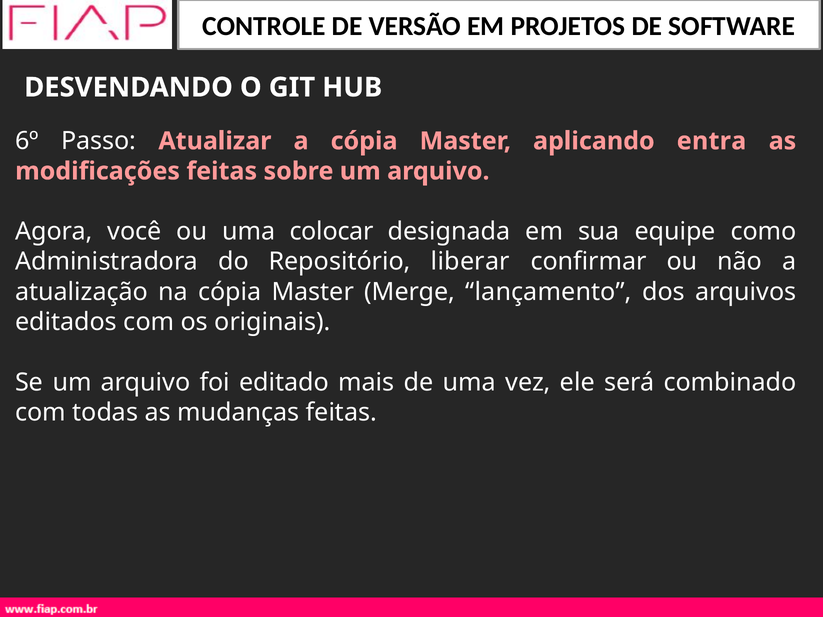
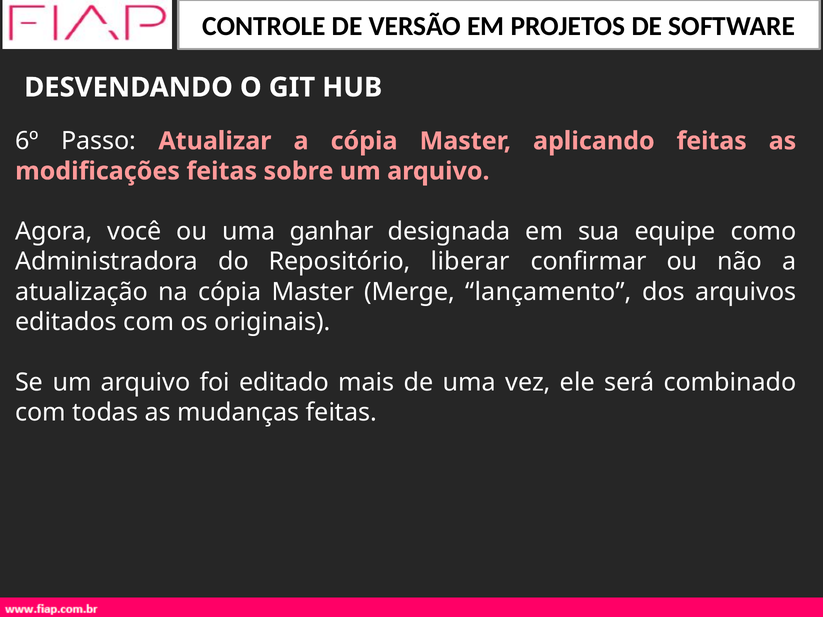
aplicando entra: entra -> feitas (712, 141)
colocar: colocar -> ganhar (332, 232)
